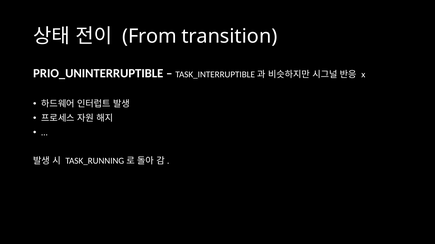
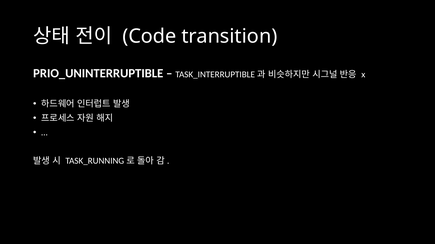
From: From -> Code (149, 37)
